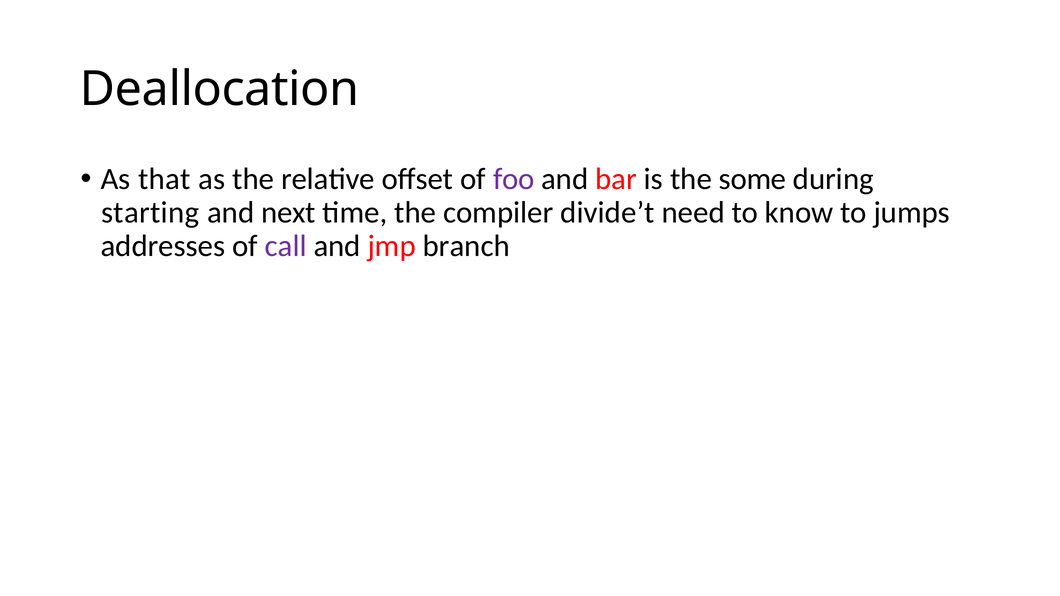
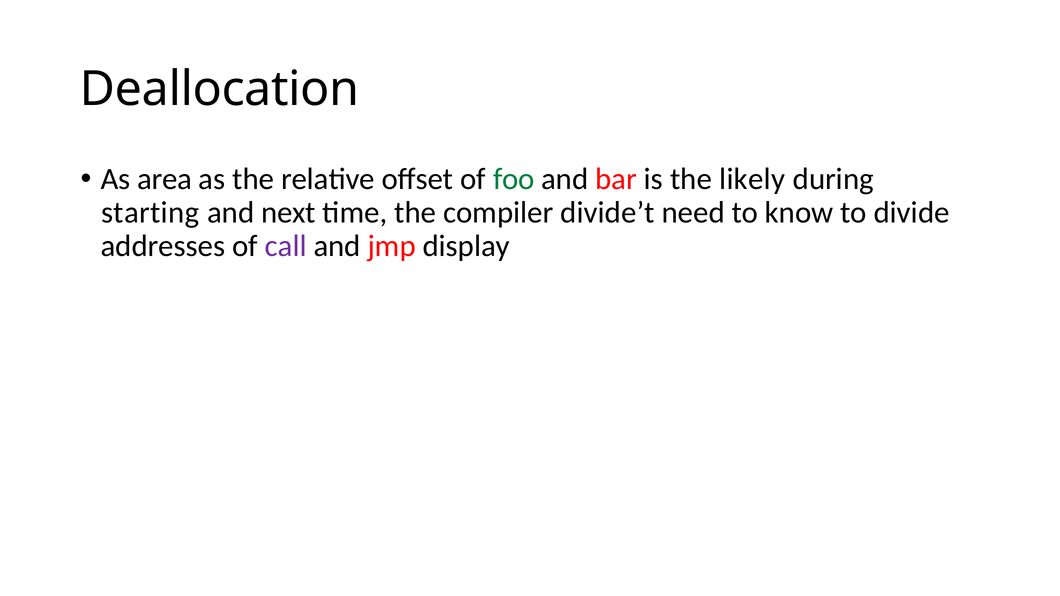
that: that -> area (165, 179)
foo colour: purple -> green (514, 179)
some: some -> likely (752, 179)
jumps: jumps -> divide (912, 213)
branch: branch -> display (466, 246)
